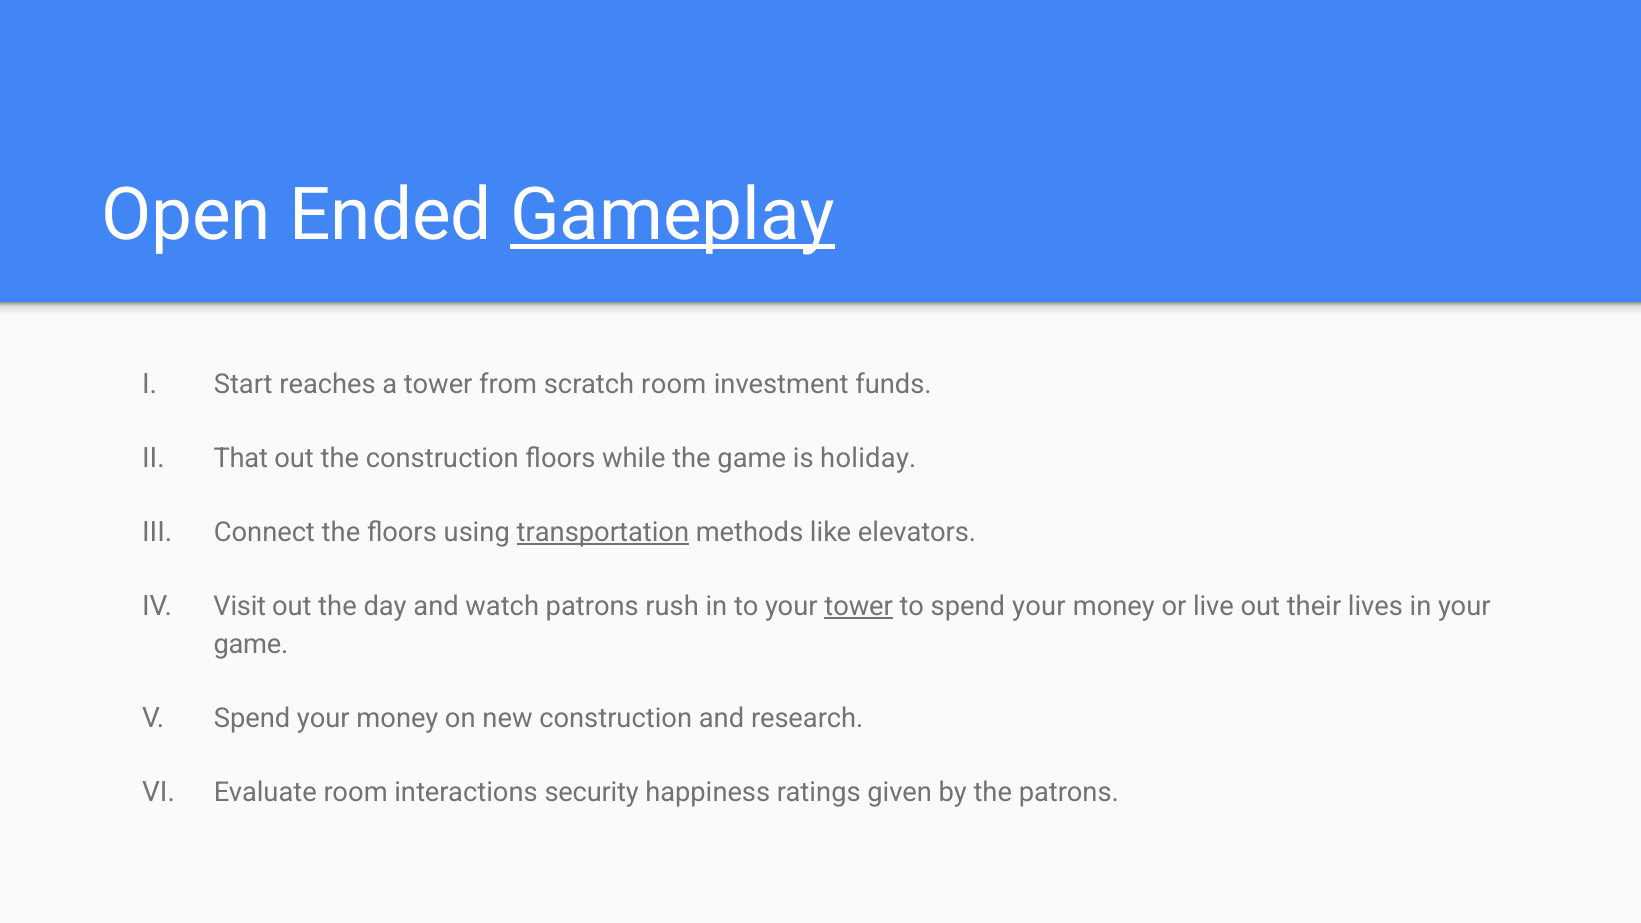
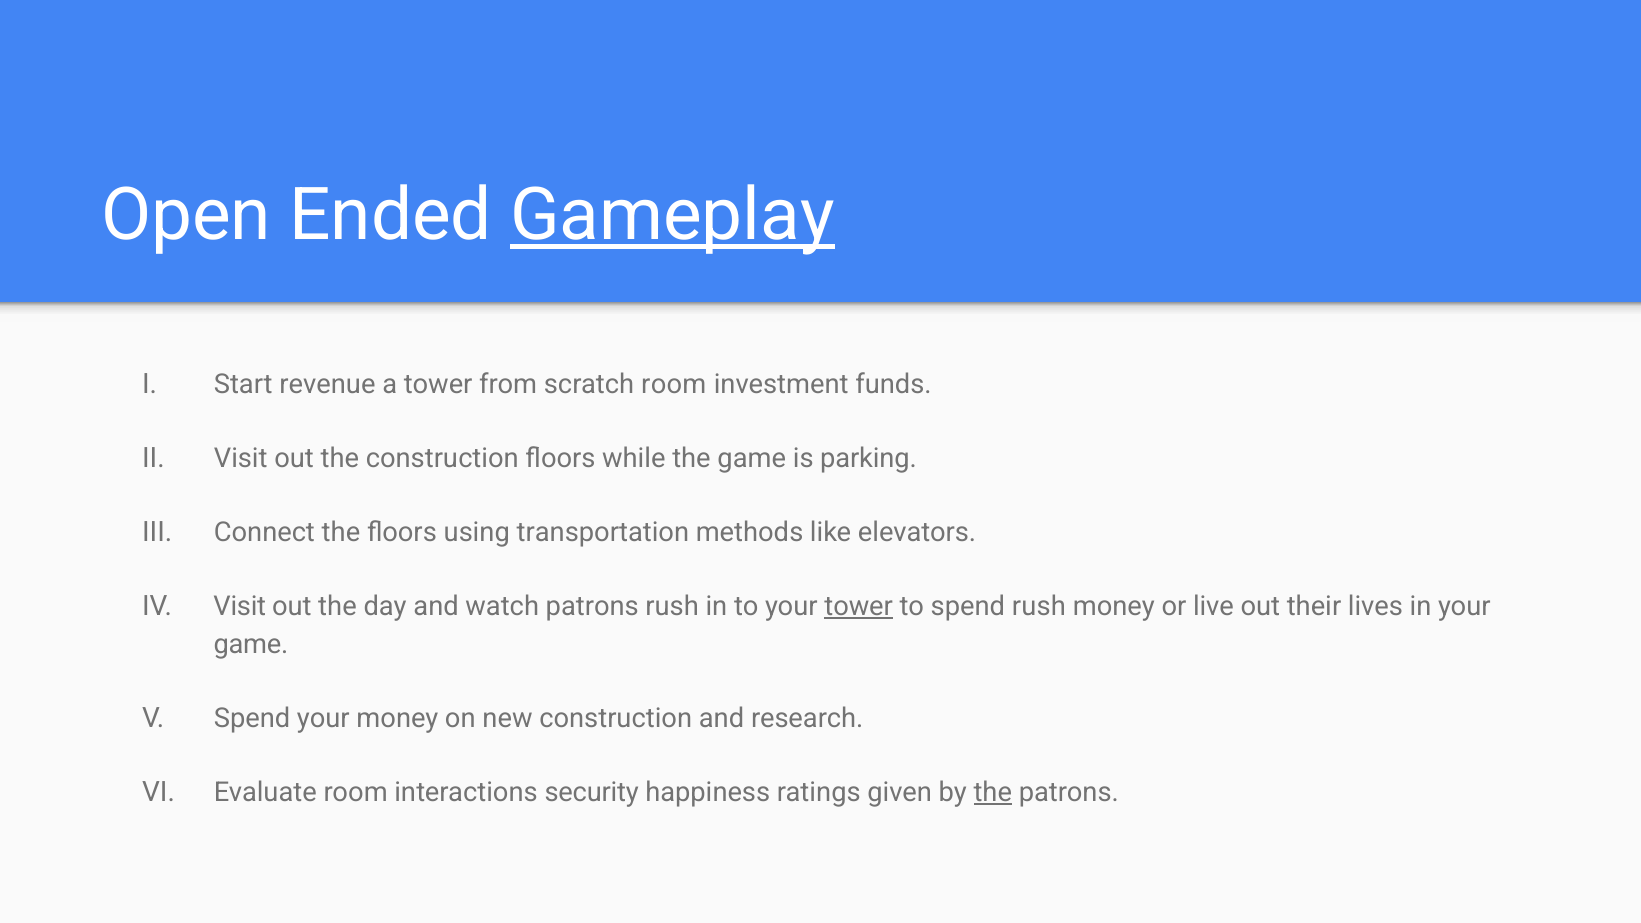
reaches: reaches -> revenue (327, 384)
That: That -> Visit (241, 458)
holiday: holiday -> parking (869, 458)
transportation underline: present -> none (603, 532)
to spend your: your -> rush (1039, 607)
the underline: none -> present (993, 793)
